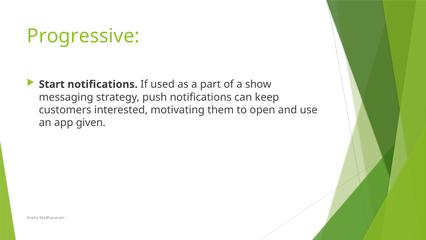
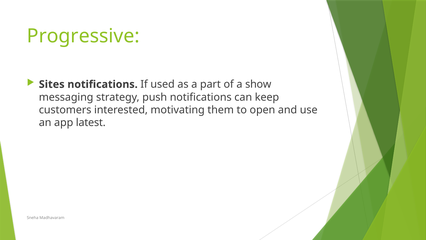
Start: Start -> Sites (52, 84)
given: given -> latest (91, 123)
